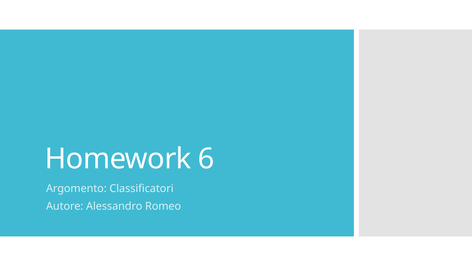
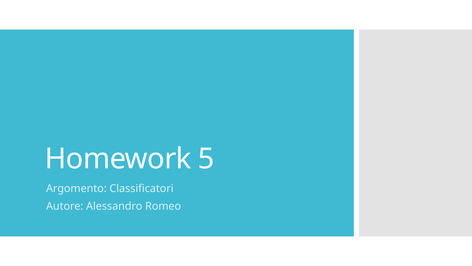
6: 6 -> 5 (206, 159)
